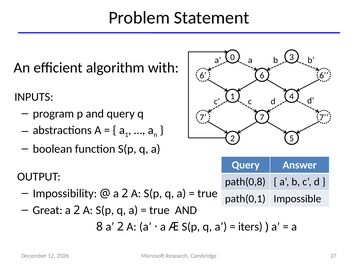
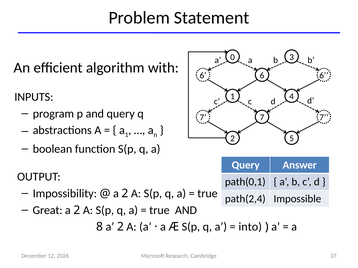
path(0,8: path(0,8 -> path(0,1 (245, 182)
path(0,1: path(0,1 -> path(2,4 (245, 199)
iters: iters -> into (250, 227)
